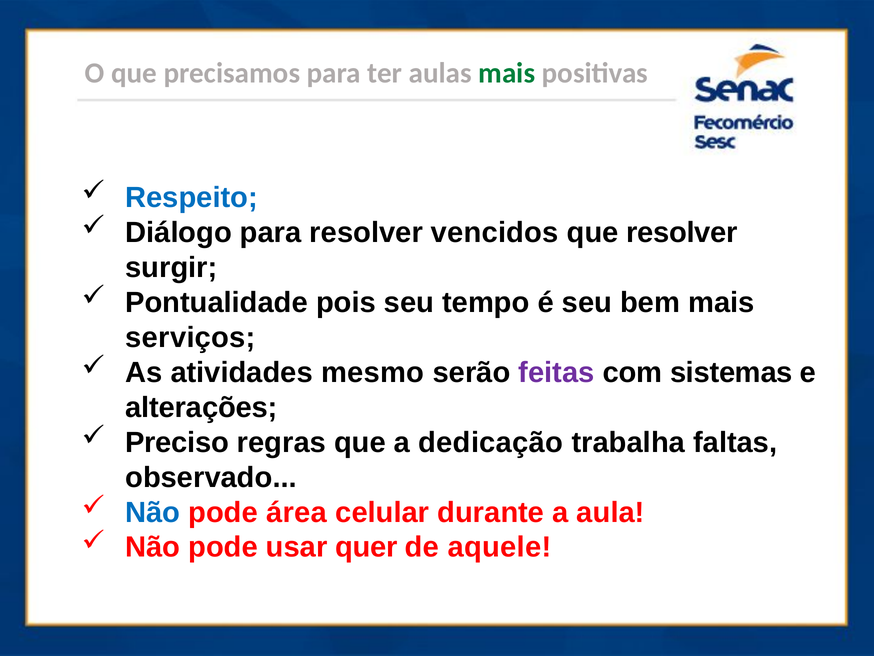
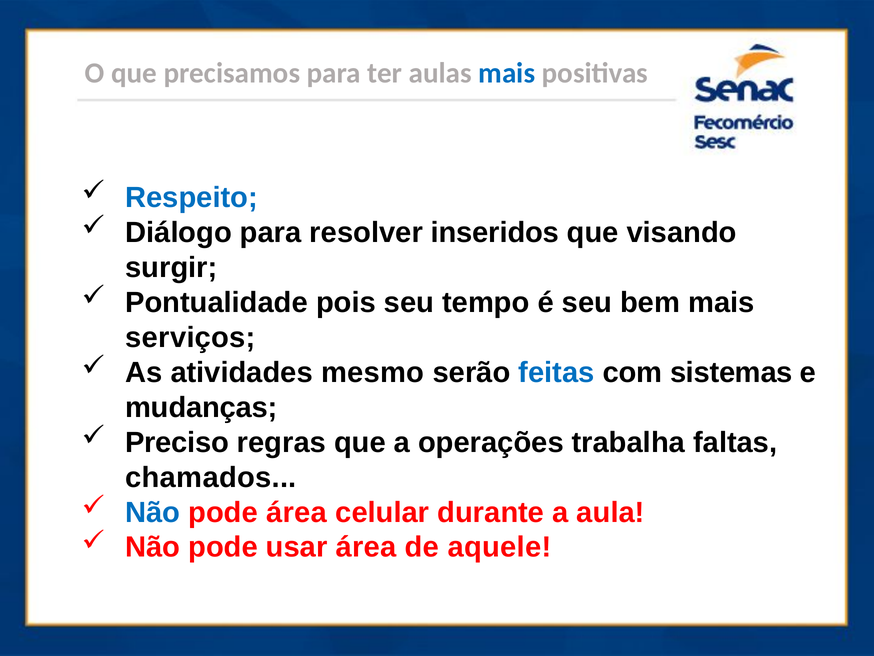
mais colour: green -> blue (507, 73)
vencidos: vencidos -> inseridos (495, 232)
que resolver: resolver -> visando (682, 232)
feitas colour: purple -> blue (556, 372)
alterações: alterações -> mudanças (201, 407)
dedicação: dedicação -> operações (491, 442)
observado: observado -> chamados (211, 477)
usar quer: quer -> área (366, 547)
